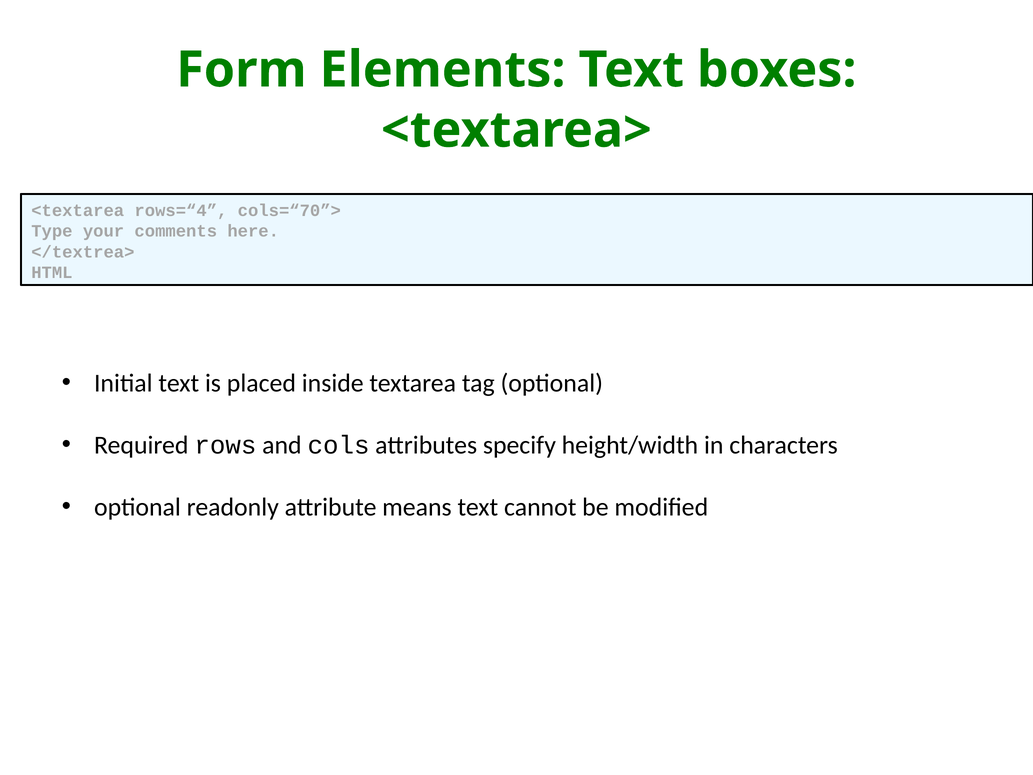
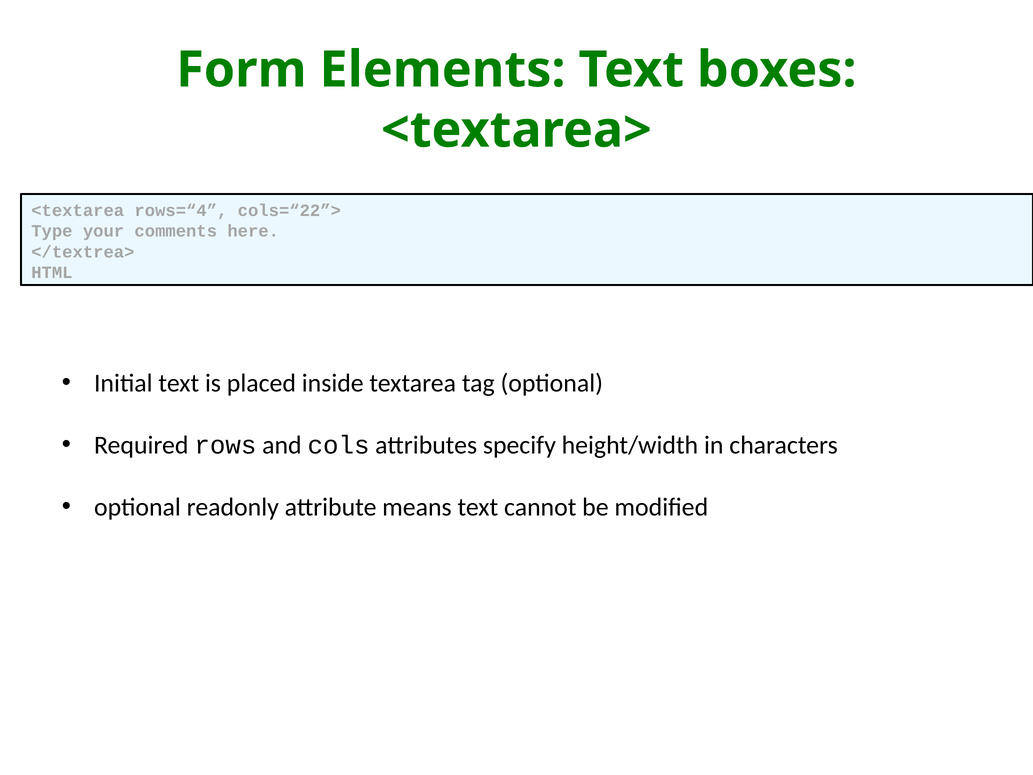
cols=“70”>: cols=“70”> -> cols=“22”> (289, 210)
